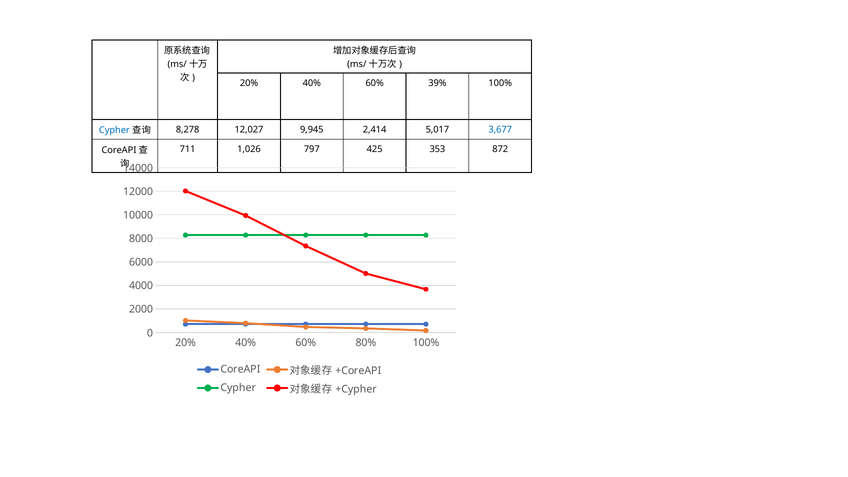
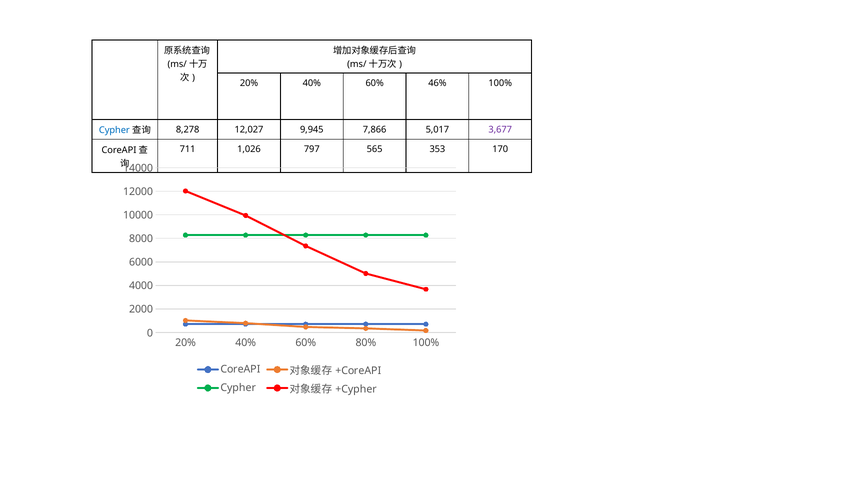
39%: 39% -> 46% (437, 83)
2,414: 2,414 -> 7,866 (375, 130)
3,677 colour: blue -> purple (500, 130)
425: 425 -> 565 (375, 149)
872: 872 -> 170 (500, 149)
